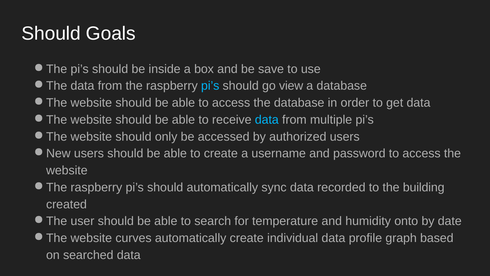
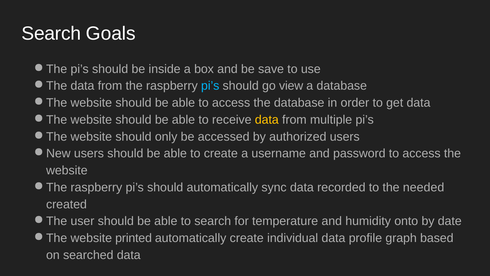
Should: Should -> Search (51, 33)
data colour: light blue -> yellow (267, 120)
building: building -> needed (424, 187)
curves: curves -> printed (134, 238)
